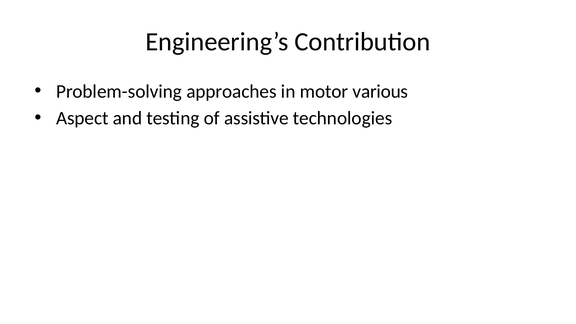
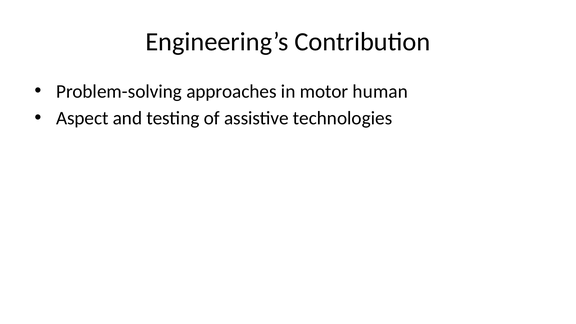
various: various -> human (380, 91)
